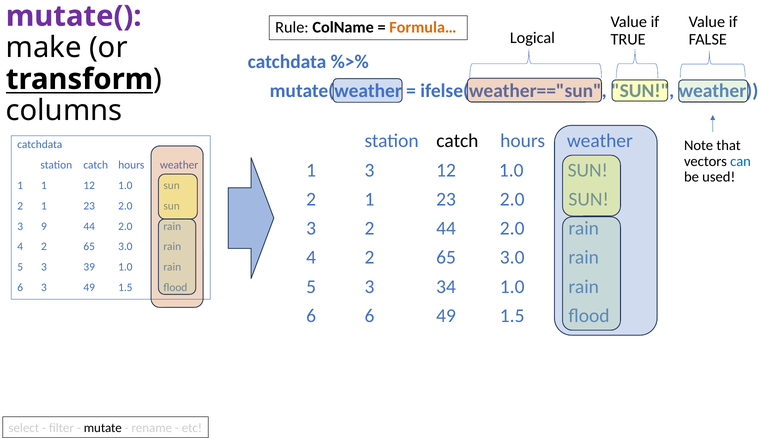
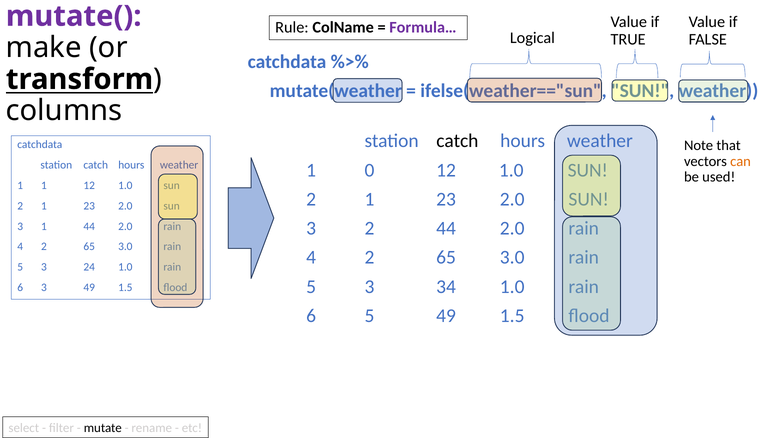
Formula… colour: orange -> purple (423, 27)
can colour: blue -> orange (741, 161)
1 3: 3 -> 0 (369, 170)
3 9: 9 -> 1 (44, 226)
39: 39 -> 24 (89, 267)
6 6: 6 -> 5 (369, 316)
